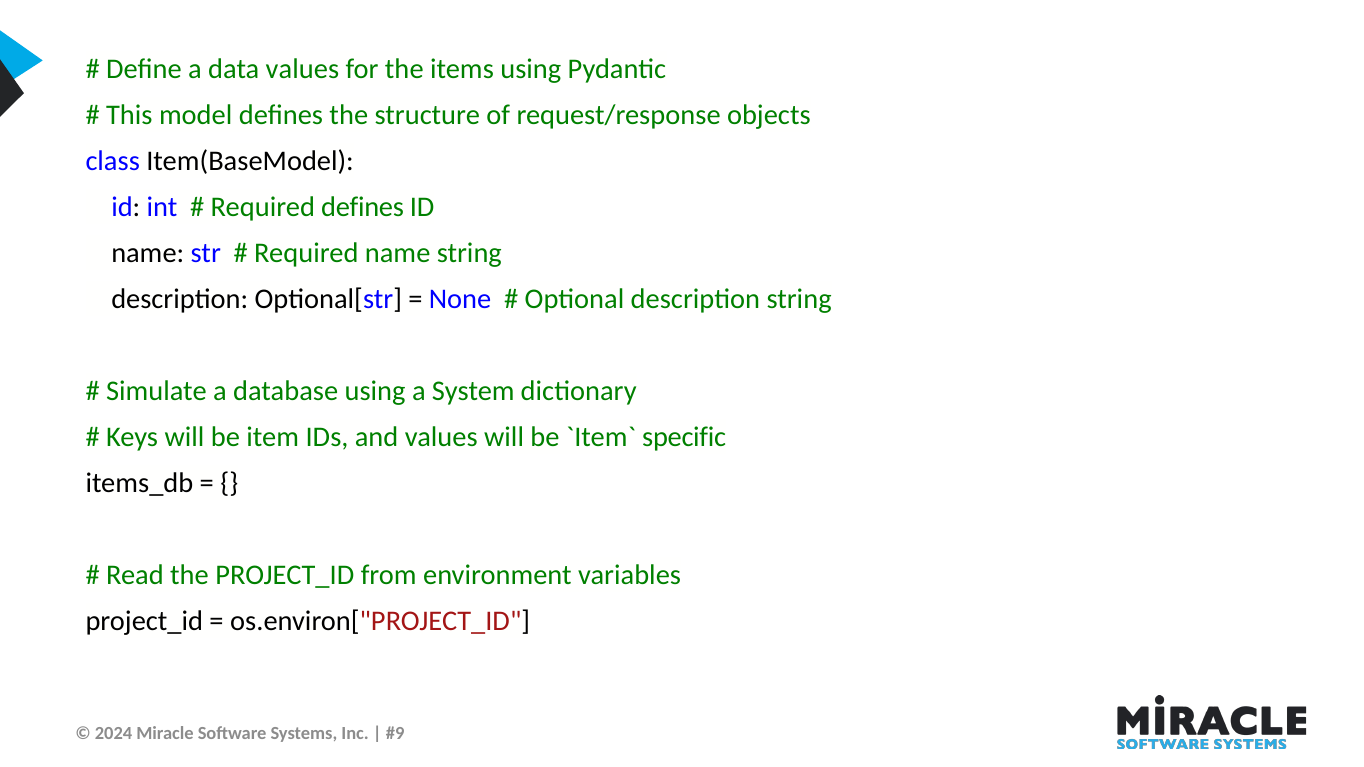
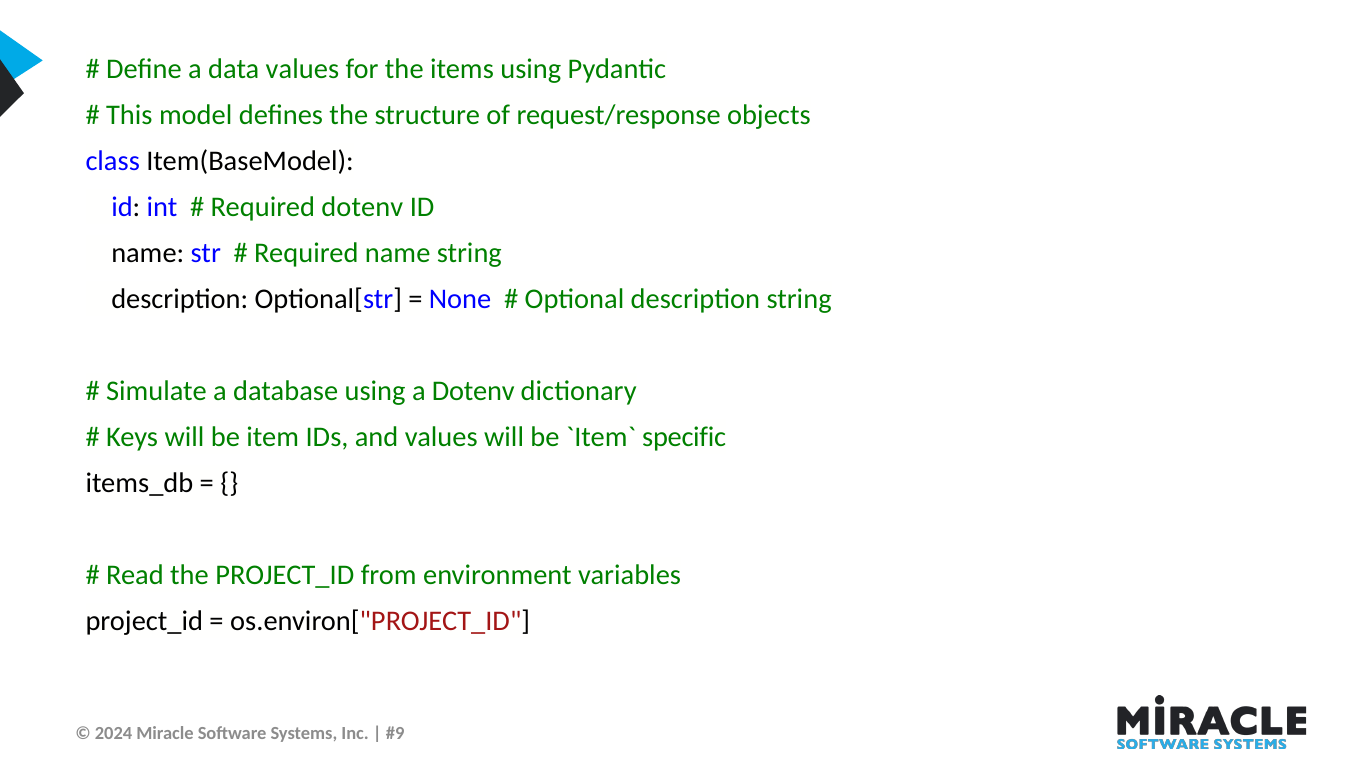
Required defines: defines -> dotenv (362, 207)
a System: System -> Dotenv (473, 391)
